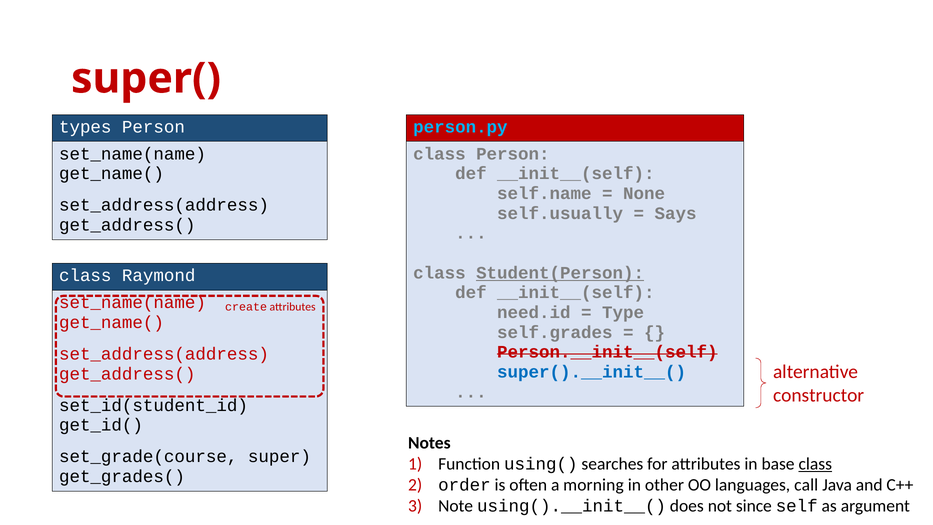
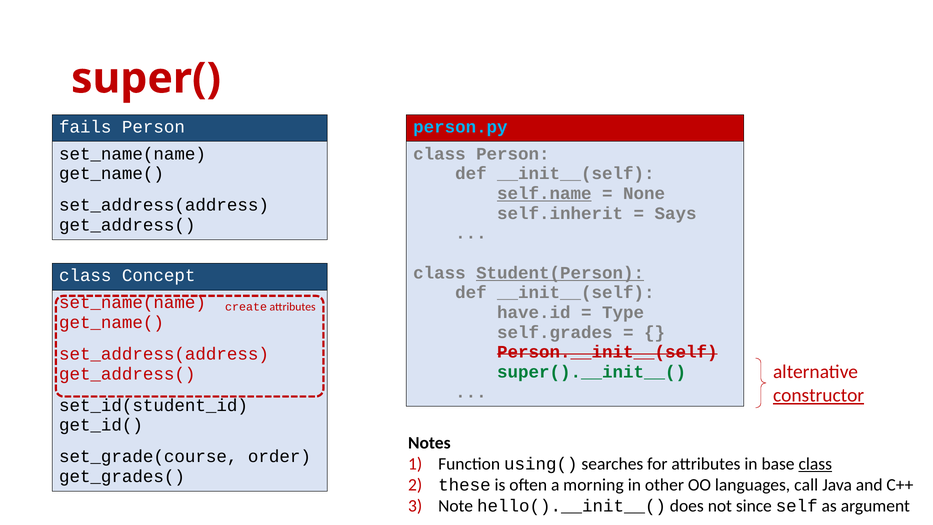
types: types -> fails (85, 127)
self.name underline: none -> present (544, 193)
self.usually: self.usually -> self.inherit (560, 213)
Raymond: Raymond -> Concept (159, 276)
need.id: need.id -> have.id (534, 312)
super().__init__( colour: blue -> green (592, 372)
constructor underline: none -> present (819, 395)
super: super -> order (279, 456)
order: order -> these (464, 485)
using().__init__(: using().__init__( -> hello().__init__( (572, 506)
